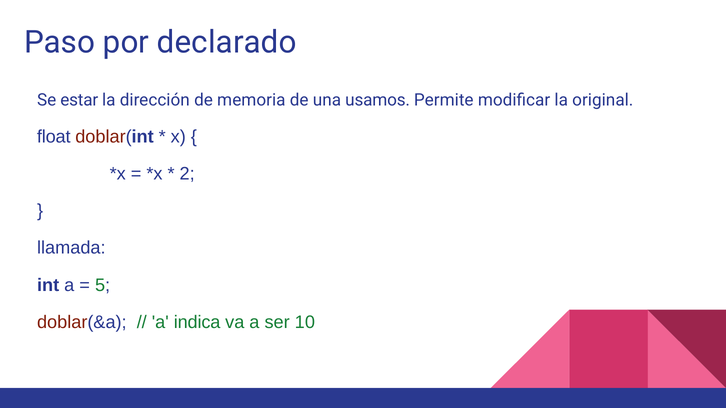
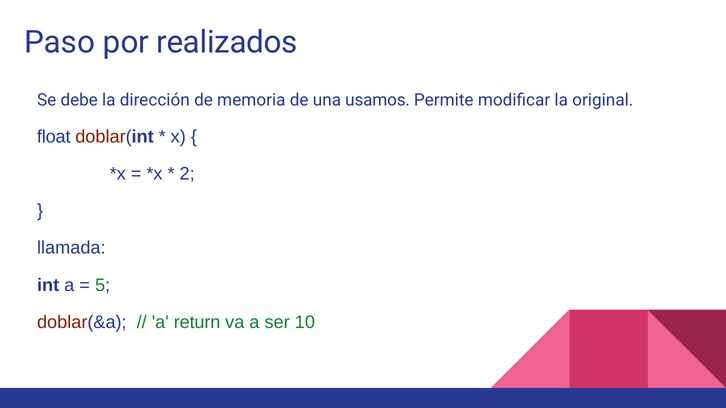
declarado: declarado -> realizados (227, 42)
estar: estar -> debe (79, 100)
indica: indica -> return (197, 322)
